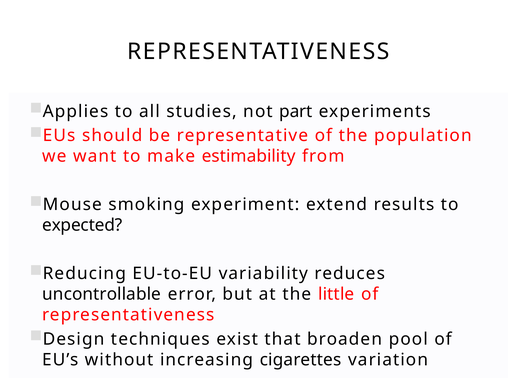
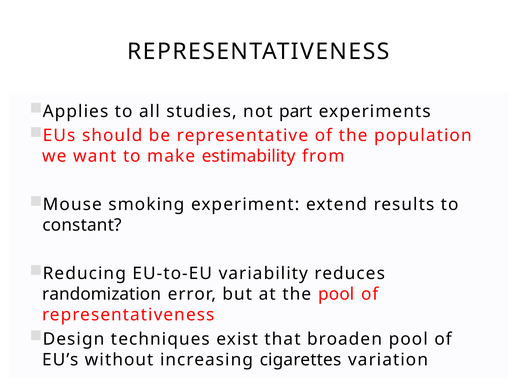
expected: expected -> constant (82, 225)
uncontrollable: uncontrollable -> randomization (102, 294)
the little: little -> pool (336, 294)
